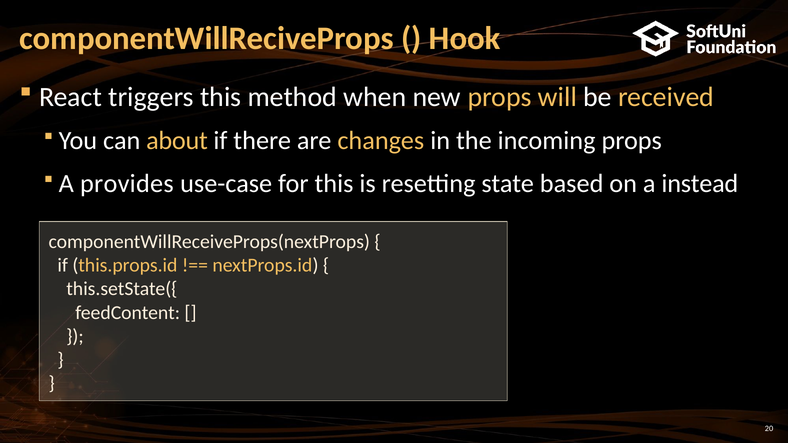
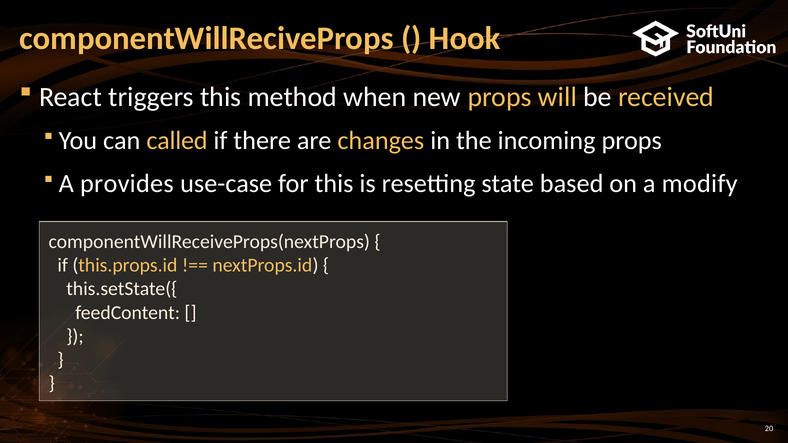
about: about -> called (177, 141)
instead: instead -> modify (700, 184)
